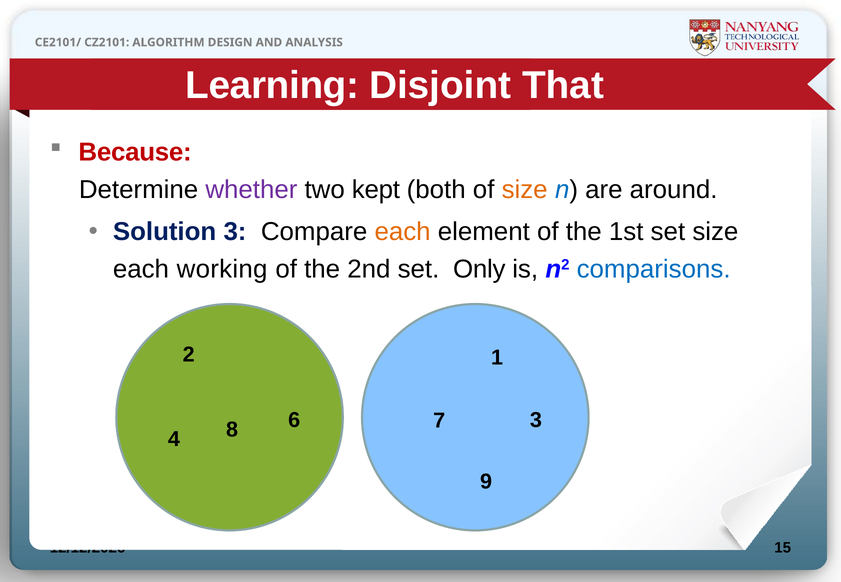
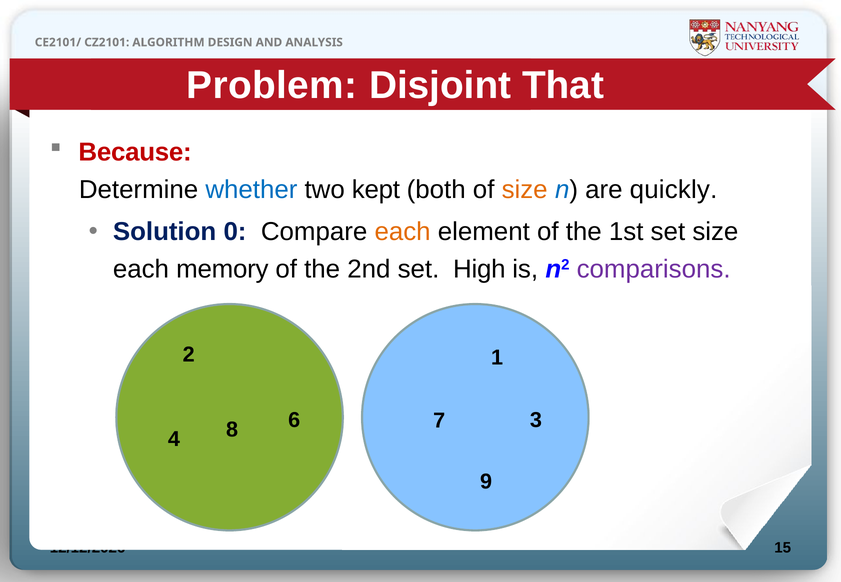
Learning: Learning -> Problem (272, 86)
whether colour: purple -> blue (251, 190)
around: around -> quickly (674, 190)
Solution 3: 3 -> 0 (235, 232)
working: working -> memory (222, 269)
Only: Only -> High (479, 269)
comparisons colour: blue -> purple (654, 269)
